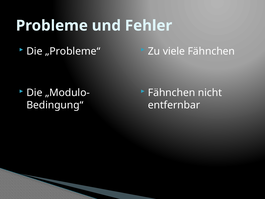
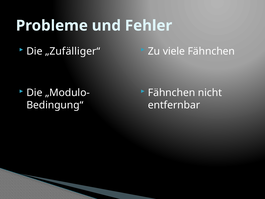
„Probleme“: „Probleme“ -> „Zufälliger“ (73, 51)
